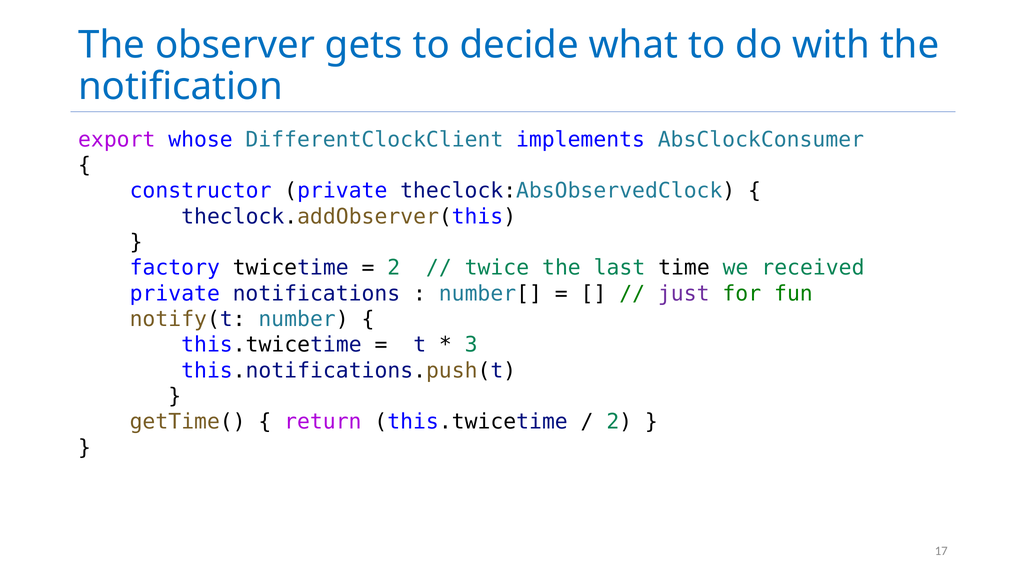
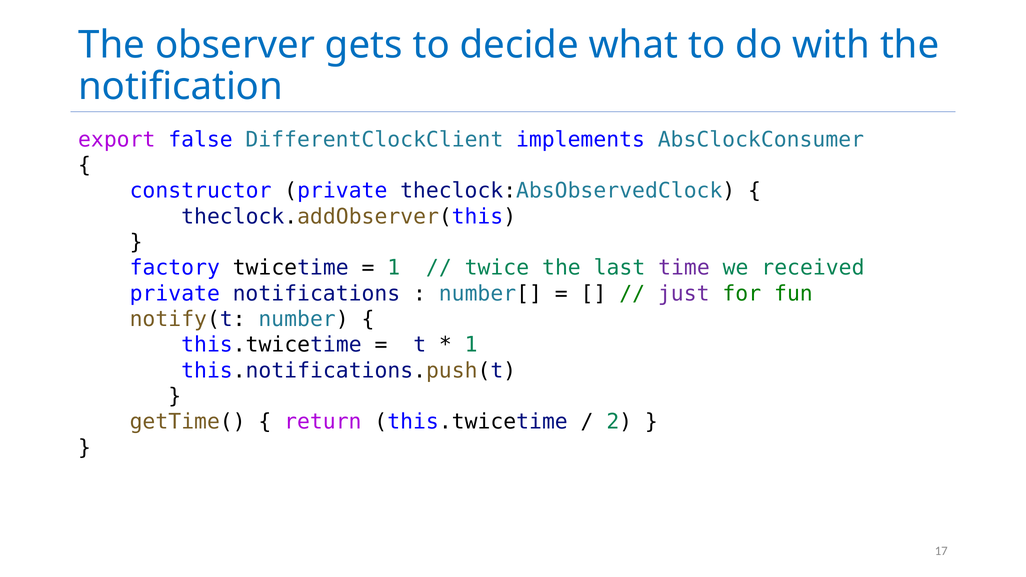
whose: whose -> false (200, 140)
2: 2 -> 1 (394, 268)
time colour: black -> purple (684, 268)
3: 3 -> 1 (471, 345)
